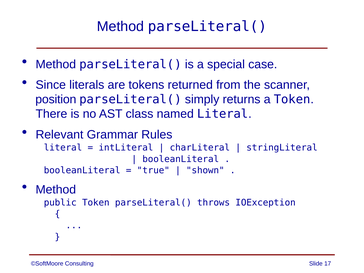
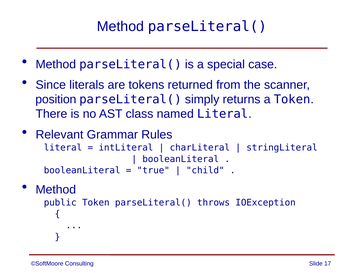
shown: shown -> child (205, 170)
